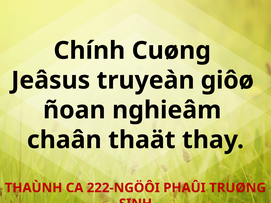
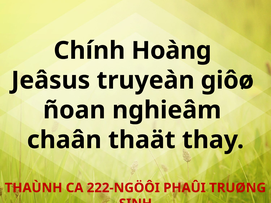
Cuøng: Cuøng -> Hoàng (171, 51)
